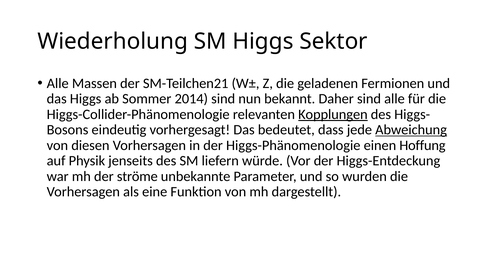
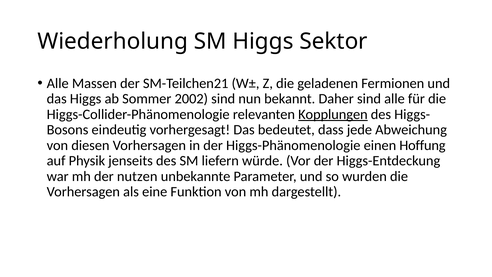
2014: 2014 -> 2002 (191, 99)
Abweichung underline: present -> none (411, 130)
ströme: ströme -> nutzen (137, 176)
